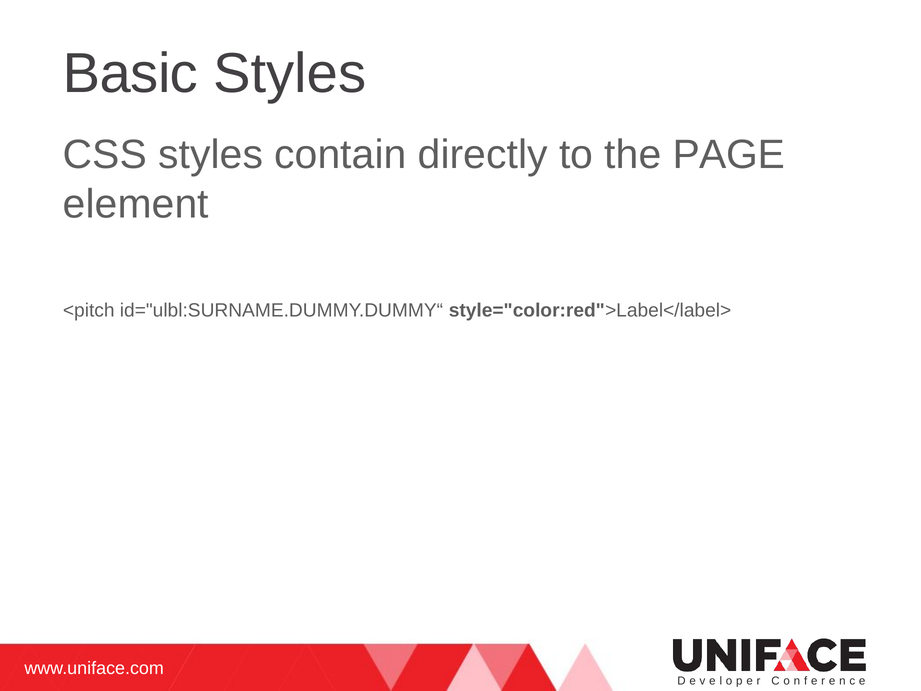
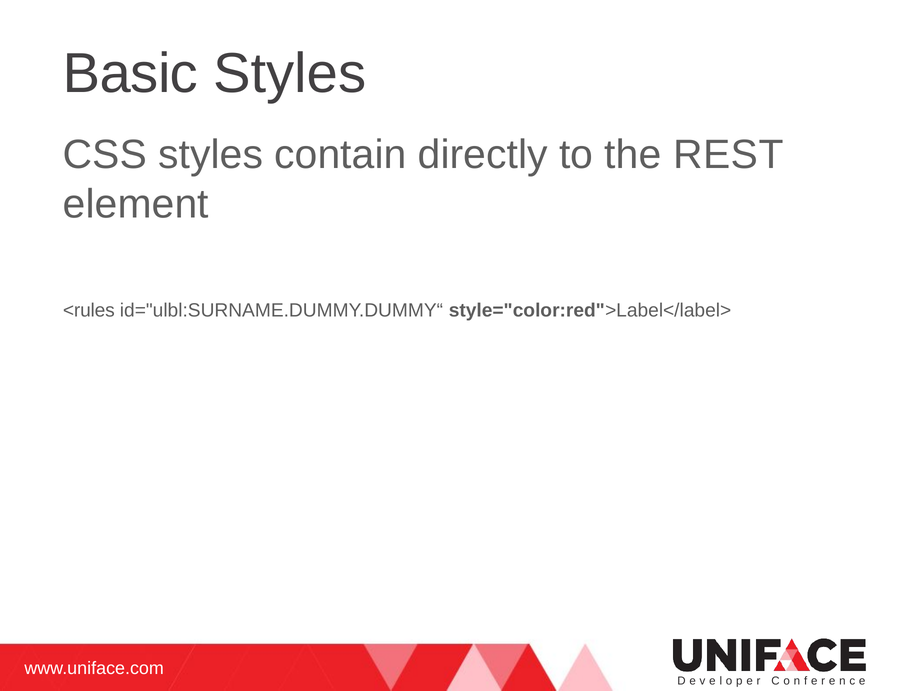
PAGE: PAGE -> REST (728, 155)
<pitch: <pitch -> <rules (89, 310)
